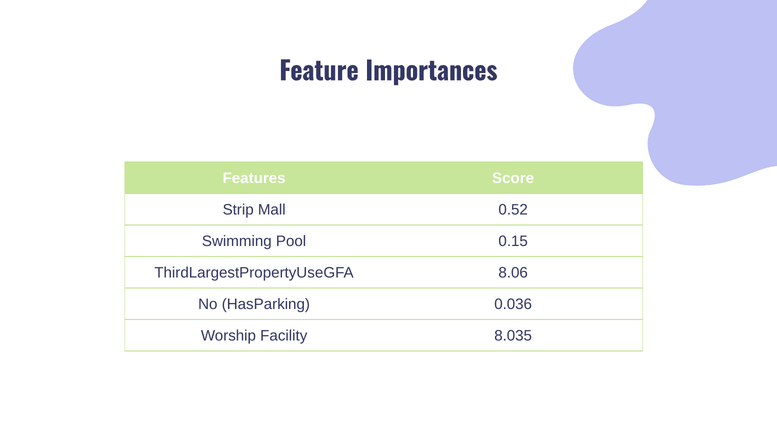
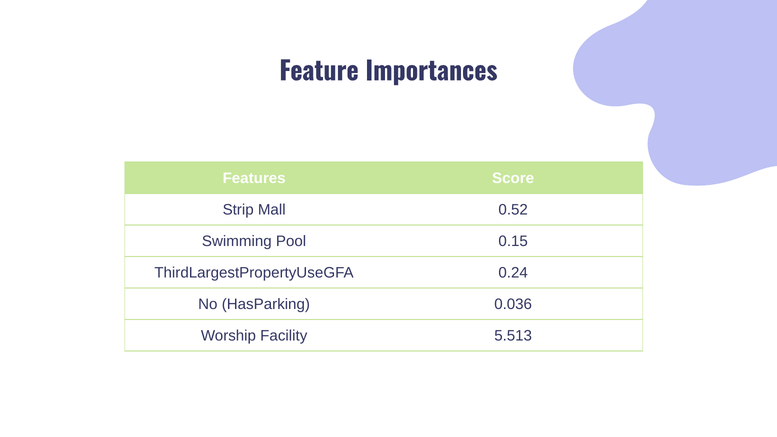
8.06: 8.06 -> 0.24 (513, 273)
8.035: 8.035 -> 5.513 (513, 336)
